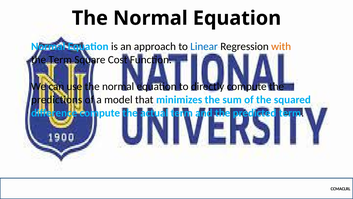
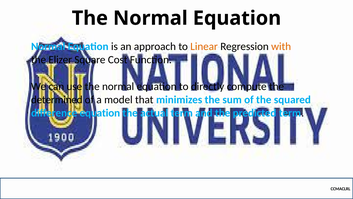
Linear colour: blue -> orange (204, 46)
the Term: Term -> Elizer (60, 60)
predictions: predictions -> determined (57, 99)
difference compute: compute -> equation (100, 113)
